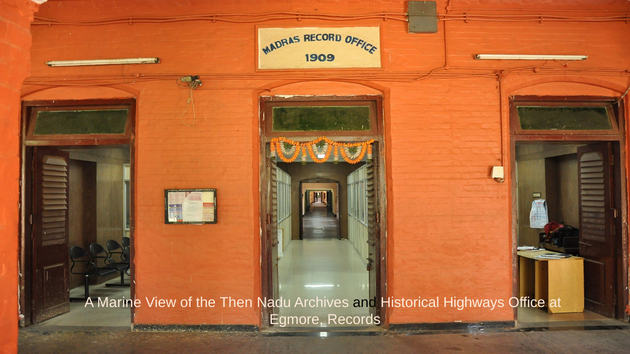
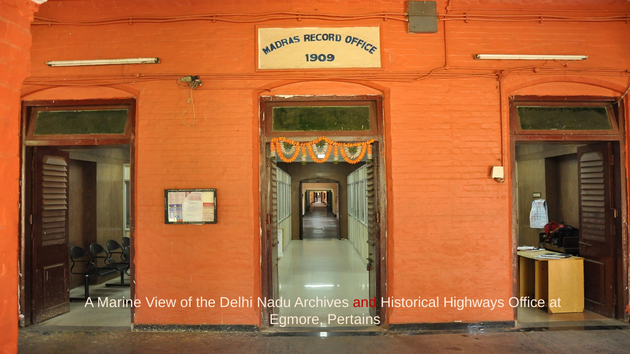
Then: Then -> Delhi (236, 303)
and colour: black -> red (365, 303)
Records: Records -> Pertains (354, 320)
